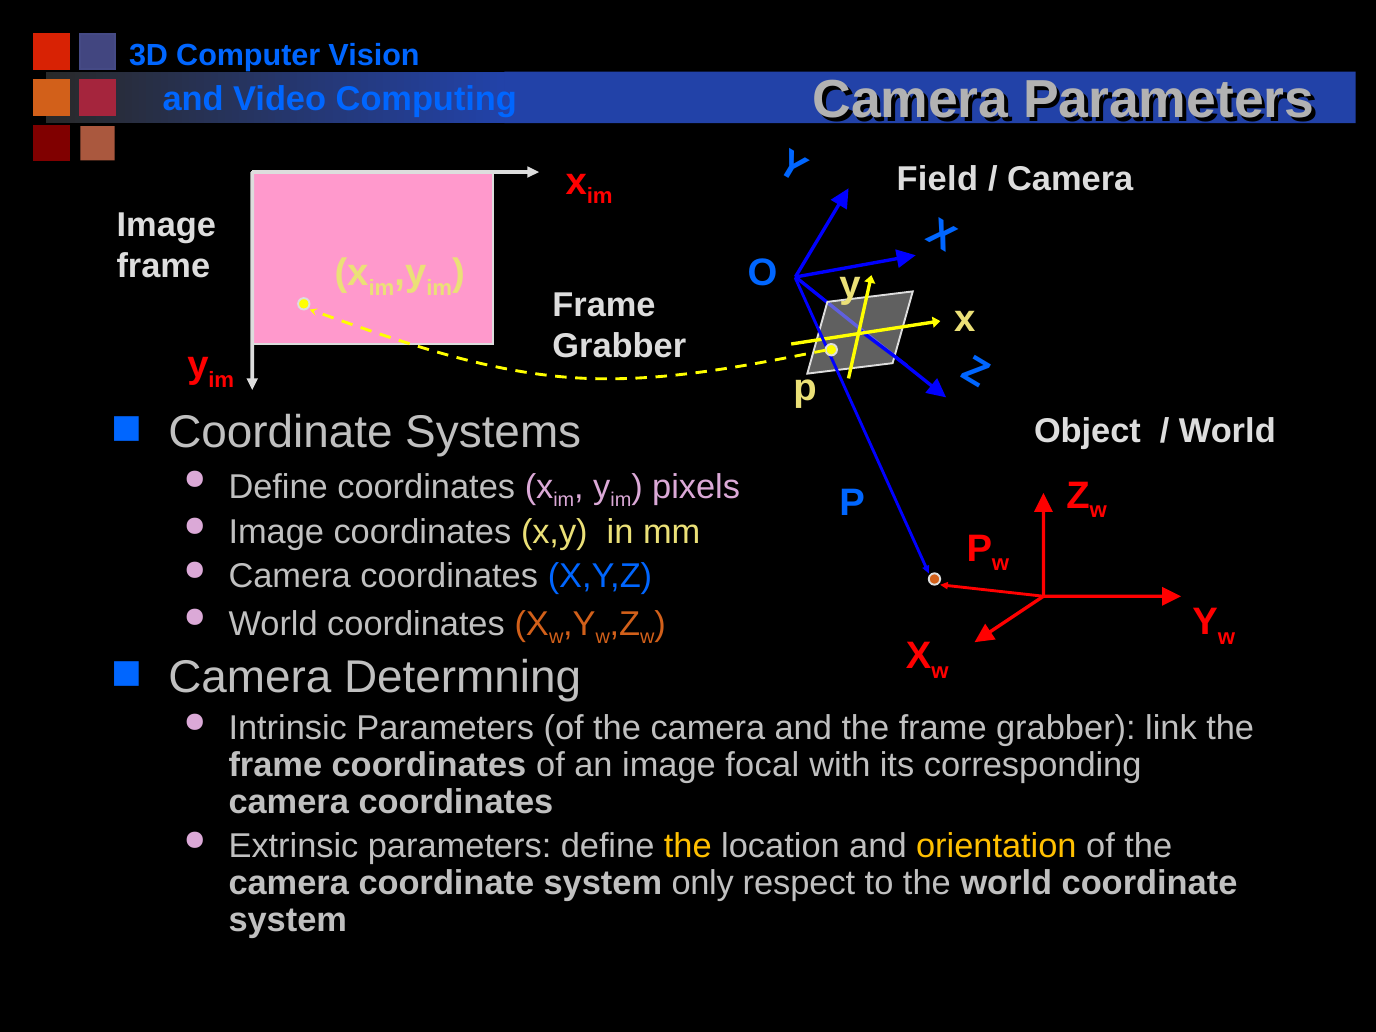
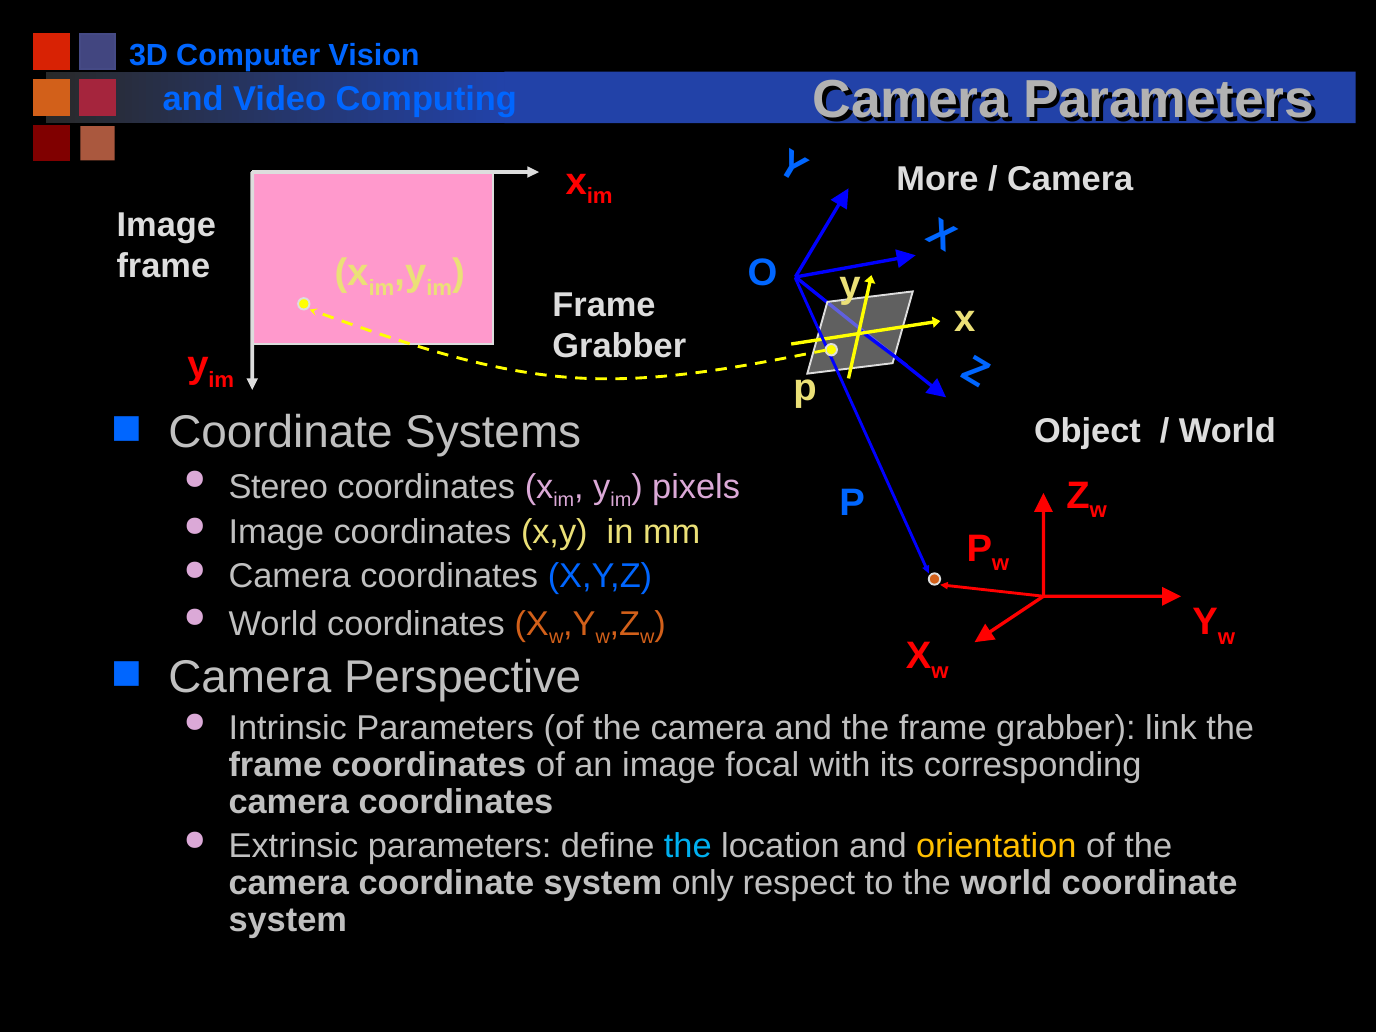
Field: Field -> More (937, 179)
Define: Define -> Stereo (278, 487)
Determning: Determning -> Perspective (463, 677)
the colour: yellow -> light blue (688, 846)
